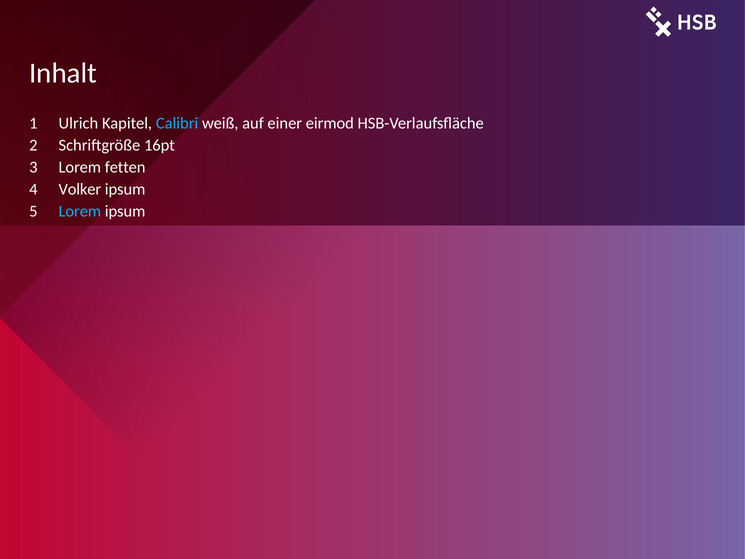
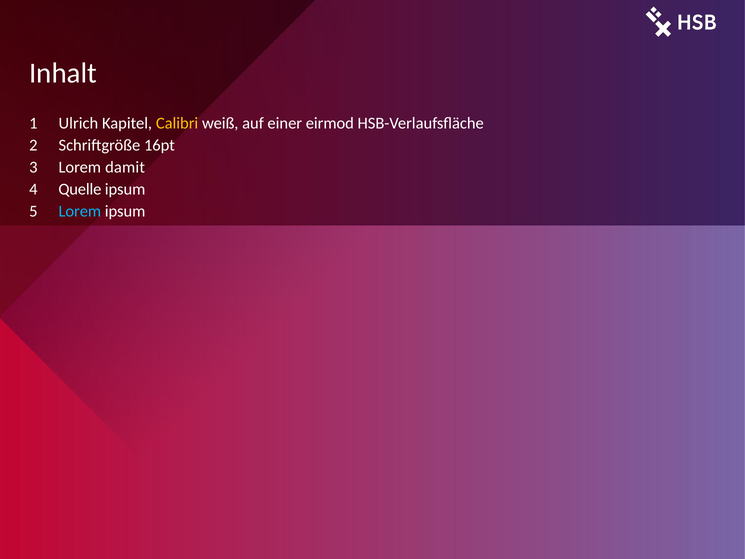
Calibri colour: light blue -> yellow (177, 123)
fetten: fetten -> damit (125, 167)
Volker: Volker -> Quelle (80, 189)
